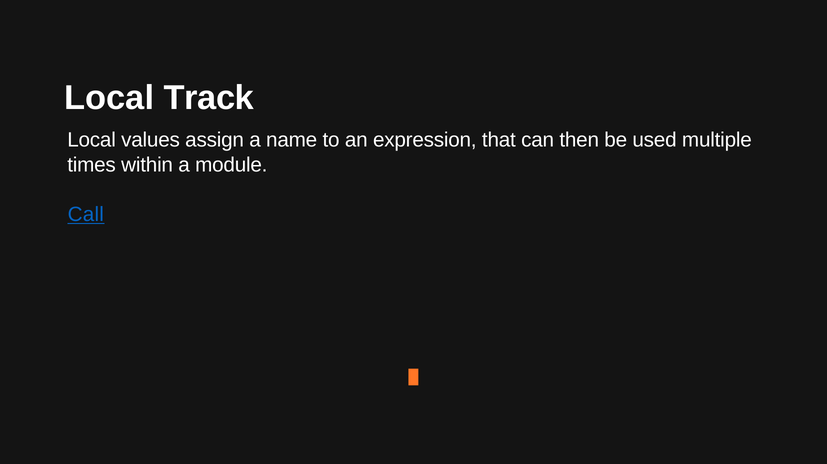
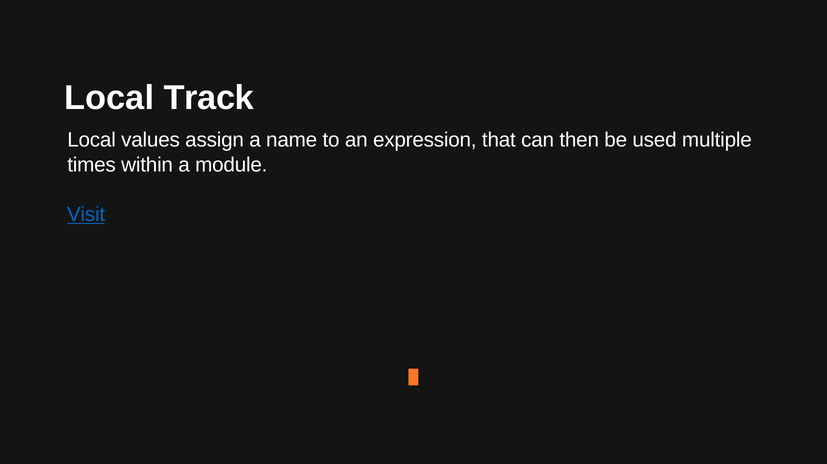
Call: Call -> Visit (86, 214)
